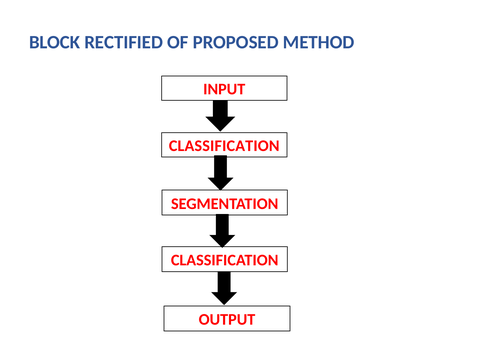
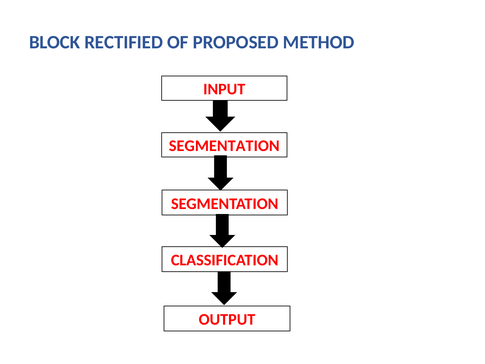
CLASSIFICATION: CLASSIFICATION -> SEGMENTATION (224, 146)
